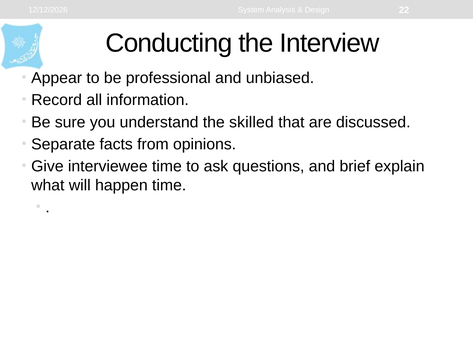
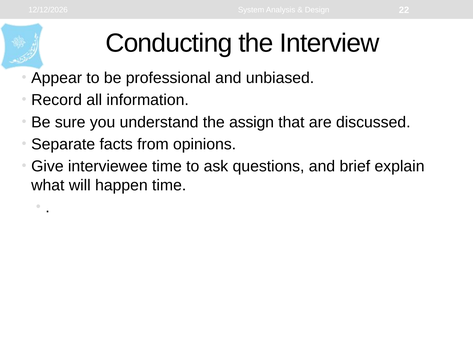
skilled: skilled -> assign (252, 122)
